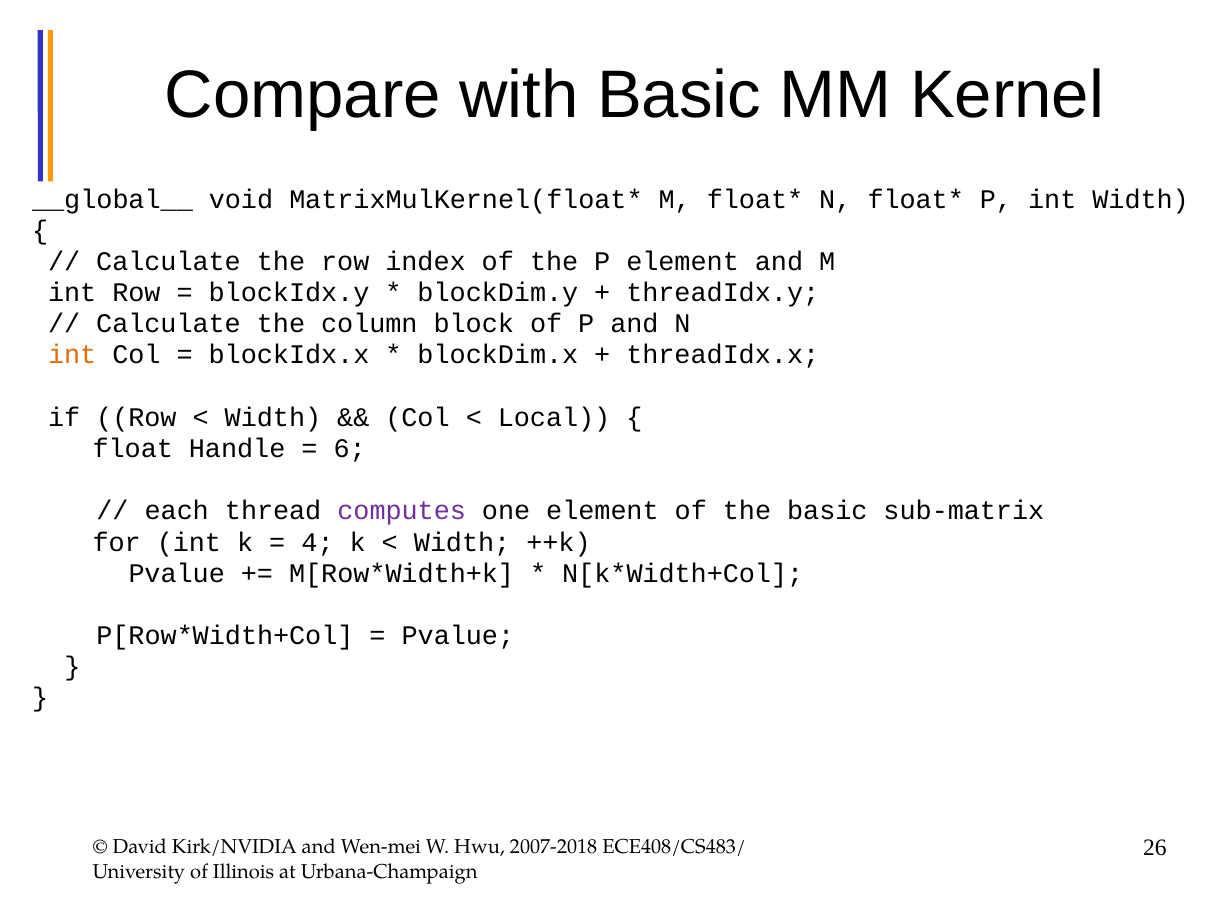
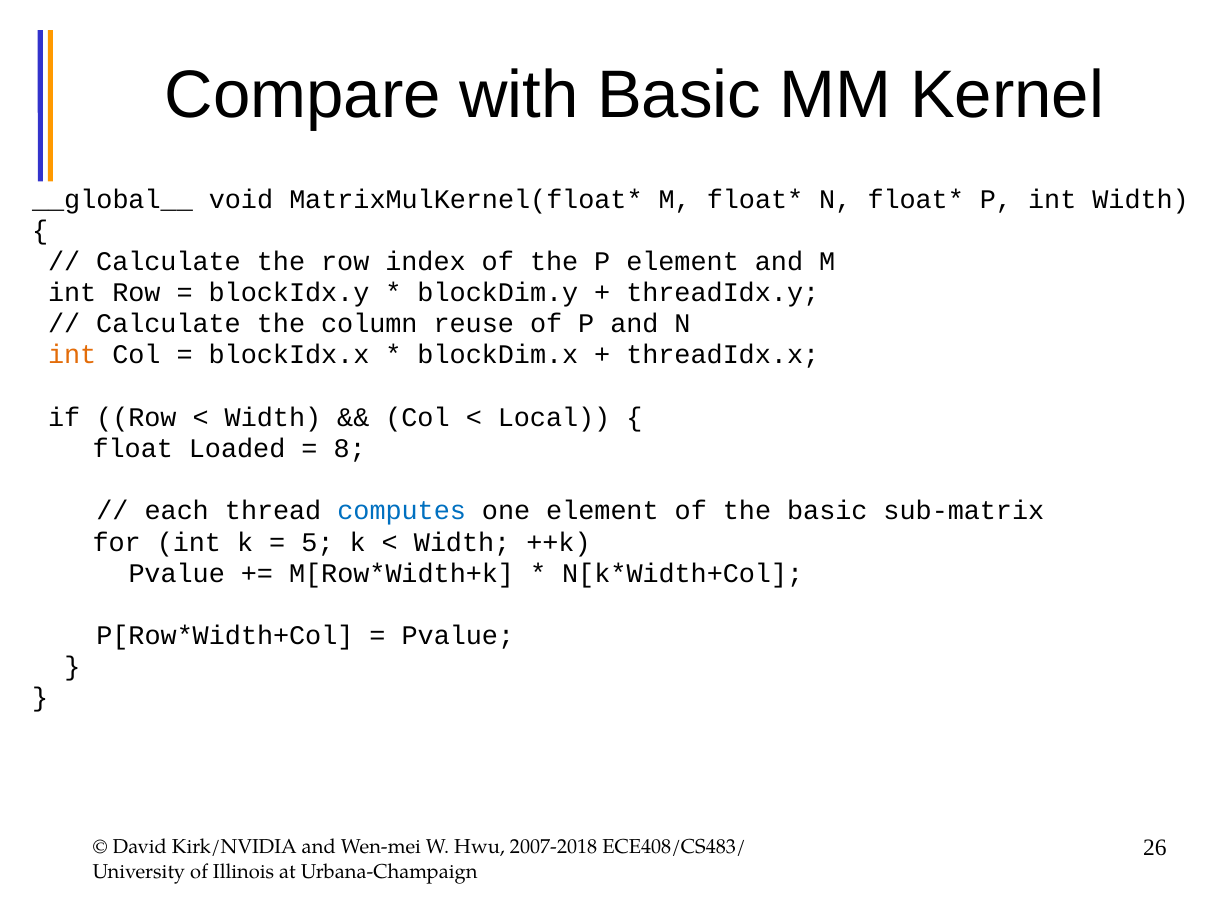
block: block -> reuse (474, 324)
Handle: Handle -> Loaded (237, 449)
6: 6 -> 8 (350, 449)
computes colour: purple -> blue (402, 511)
4: 4 -> 5 (318, 542)
